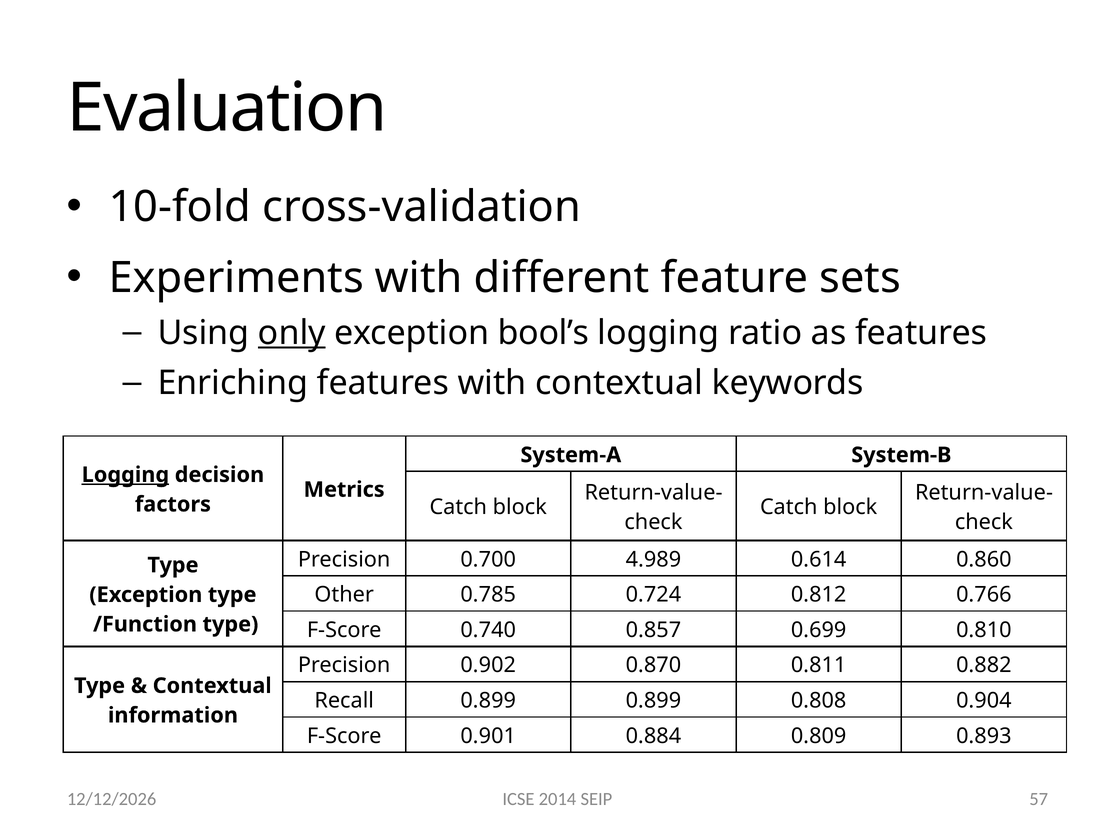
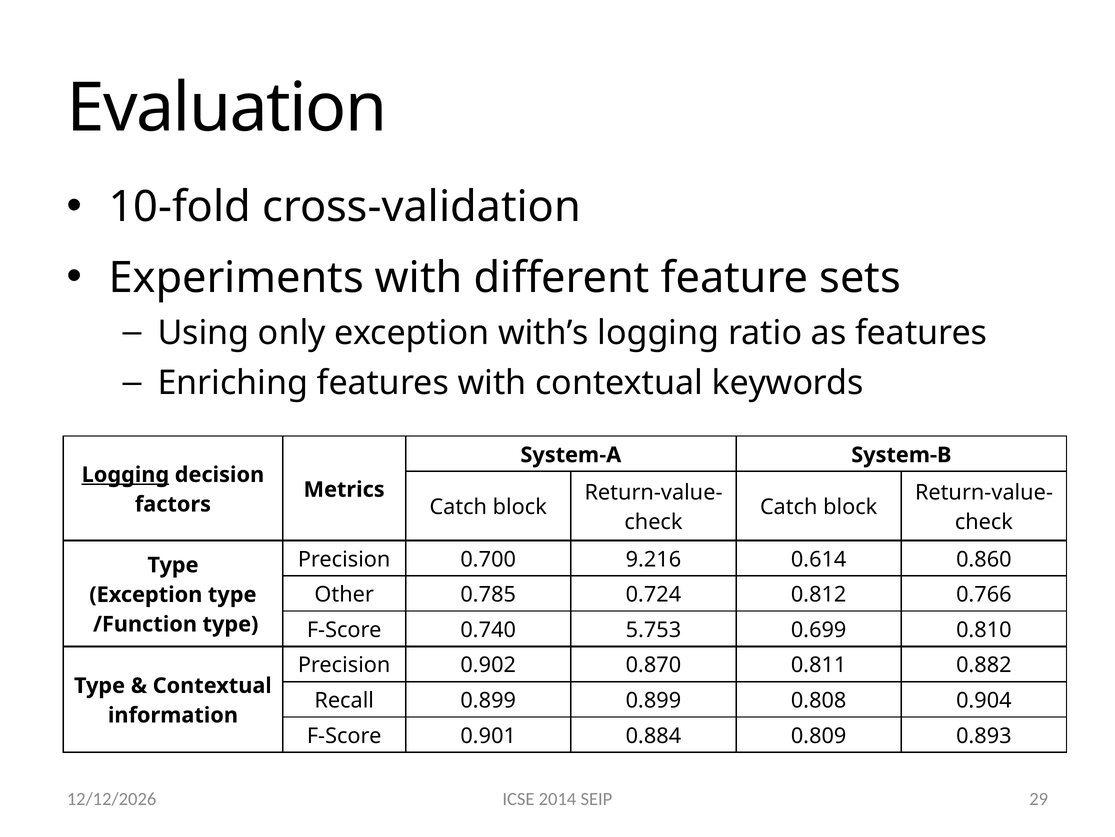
only underline: present -> none (292, 333)
bool’s: bool’s -> with’s (543, 333)
4.989: 4.989 -> 9.216 (653, 559)
0.857: 0.857 -> 5.753 (653, 629)
57: 57 -> 29 (1039, 798)
